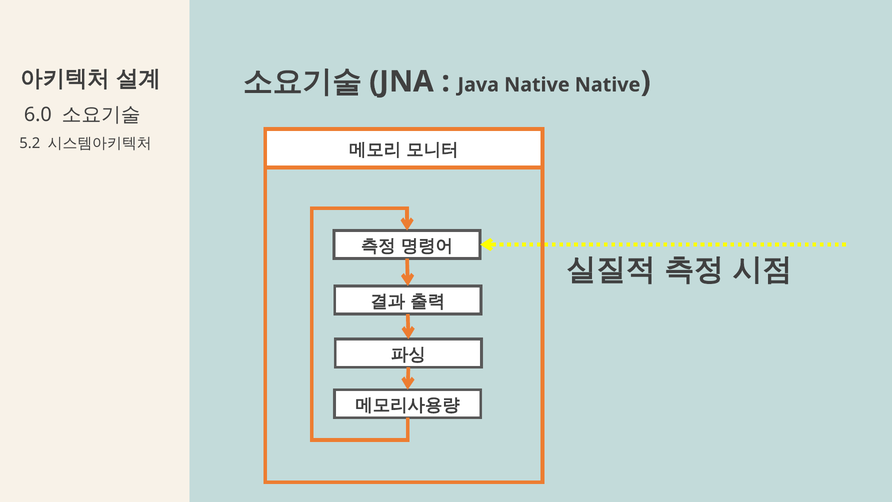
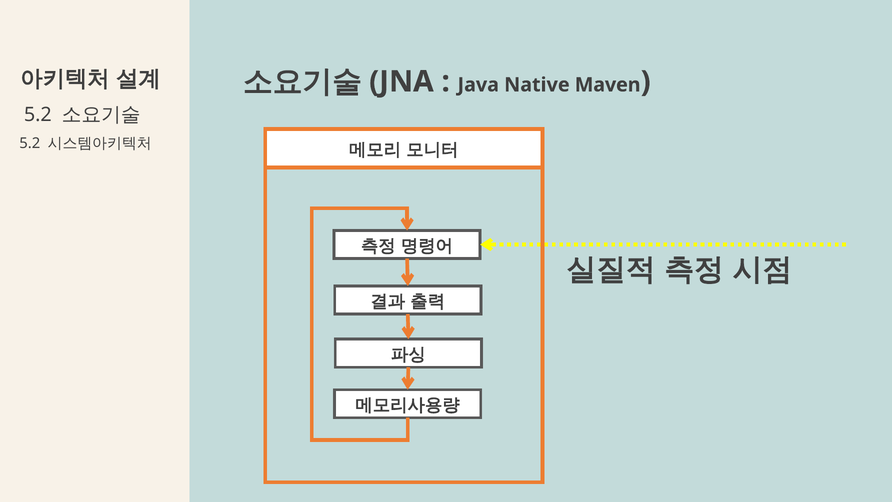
Native Native: Native -> Maven (608, 85)
6.0: 6.0 -> 5.2 (38, 114)
